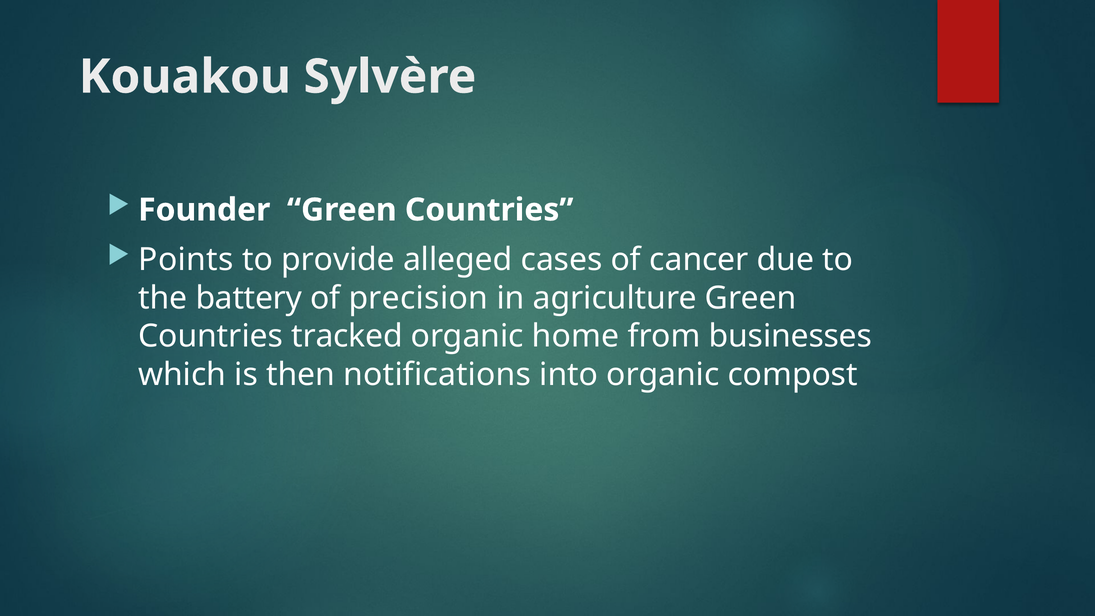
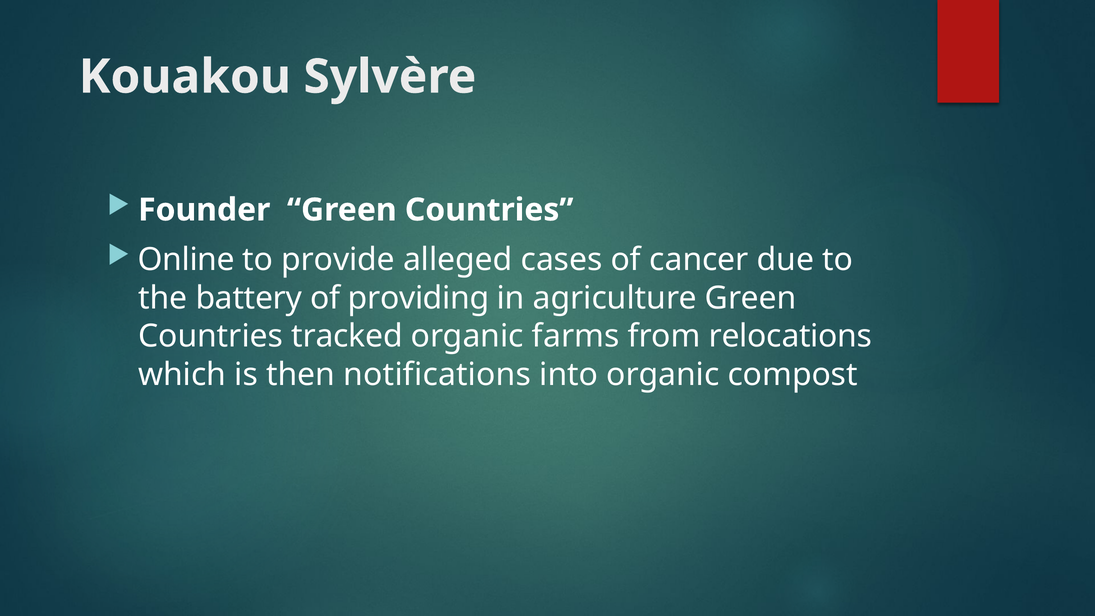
Points: Points -> Online (186, 260)
precision: precision -> providing (419, 298)
home: home -> farms (576, 336)
businesses: businesses -> relocations (791, 336)
